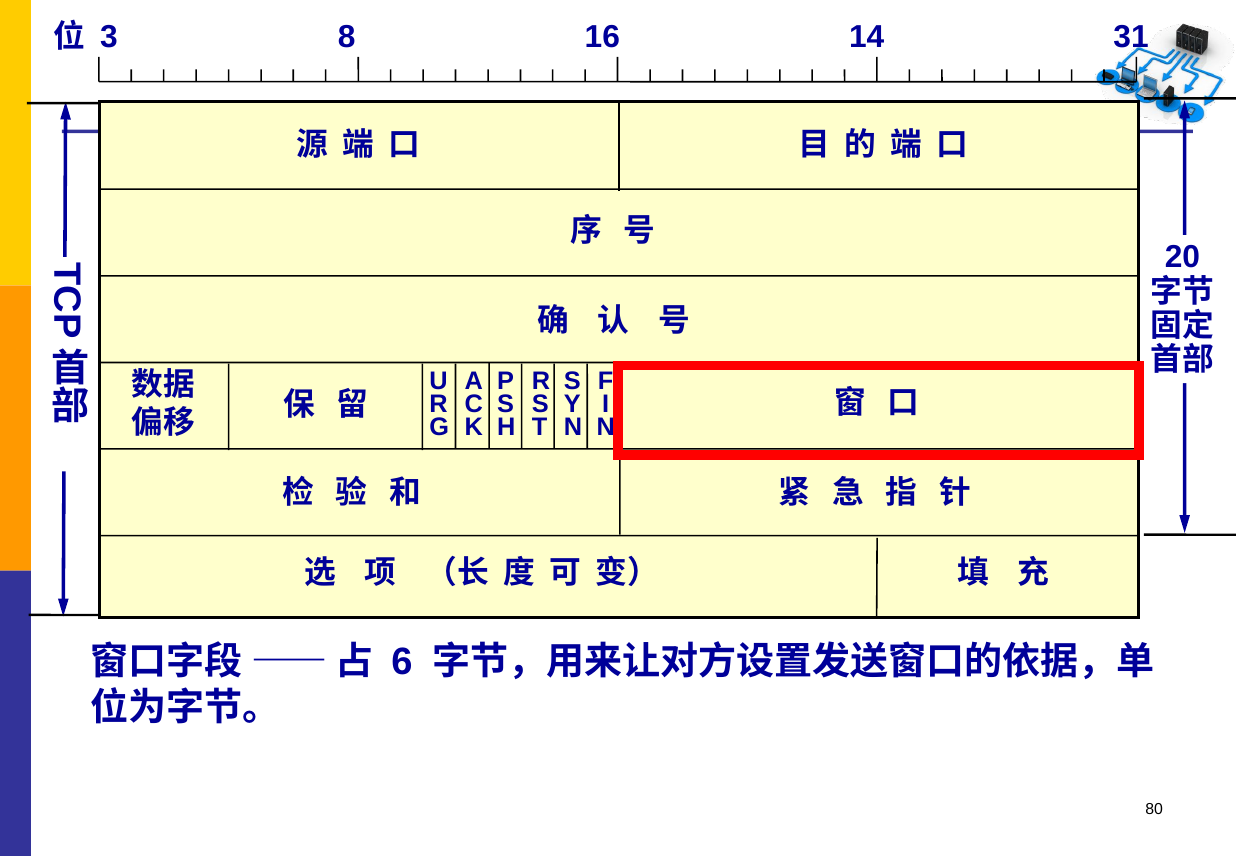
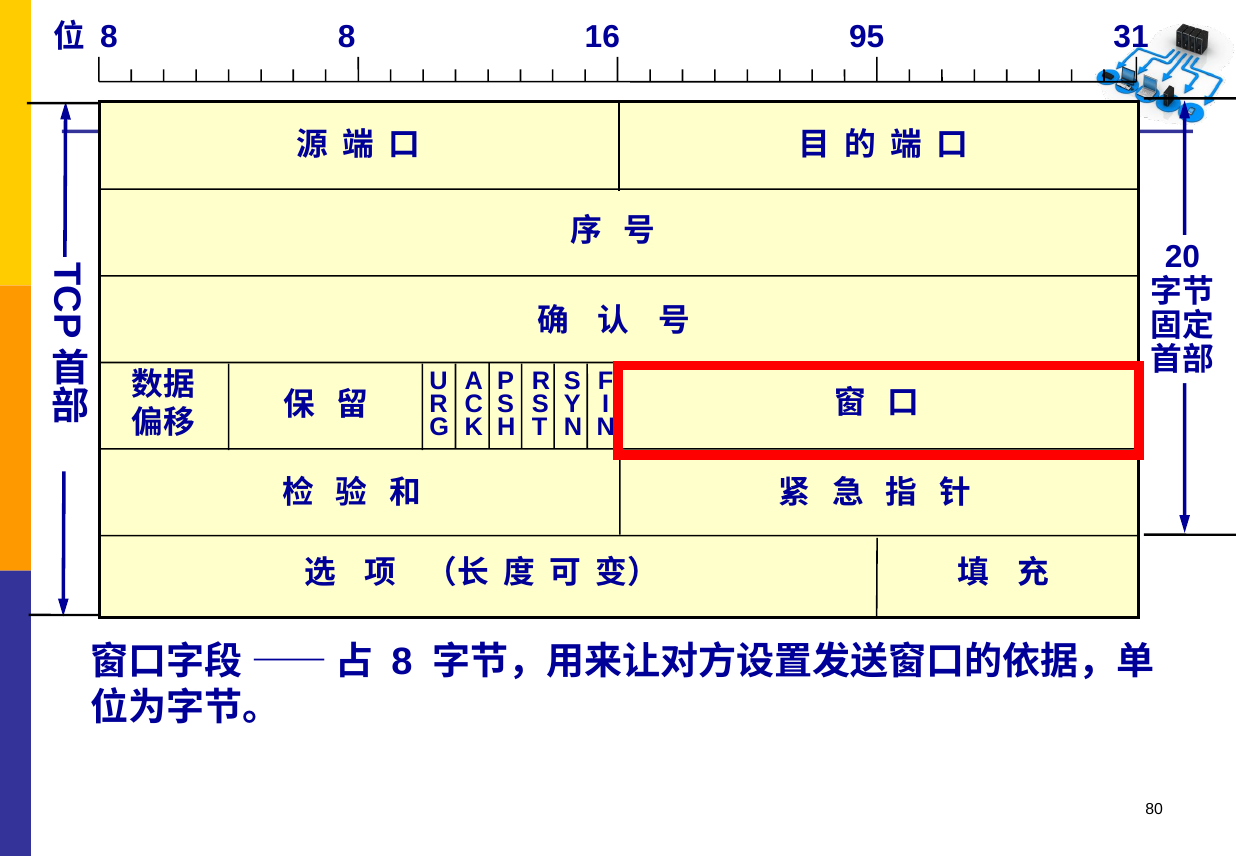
3: 3 -> 8 (109, 37)
14: 14 -> 95 (867, 37)
6: 6 -> 8 (402, 662)
